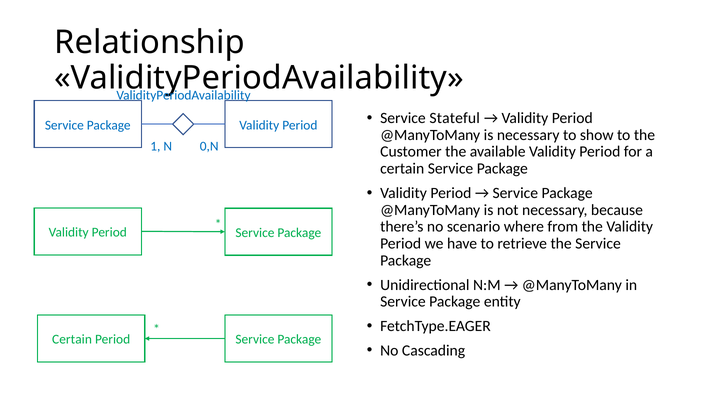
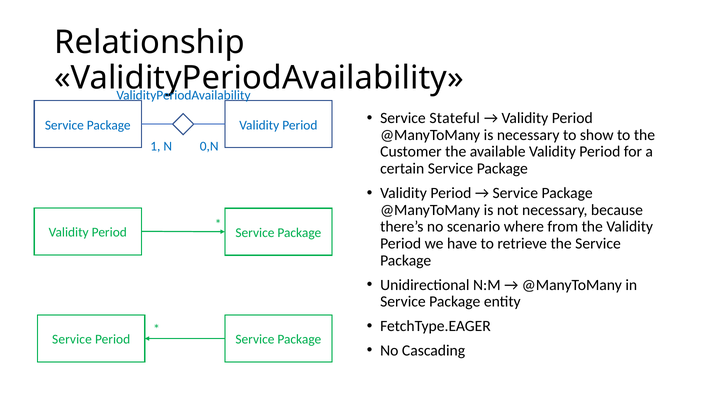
Certain: Certain -> Service (72, 339)
